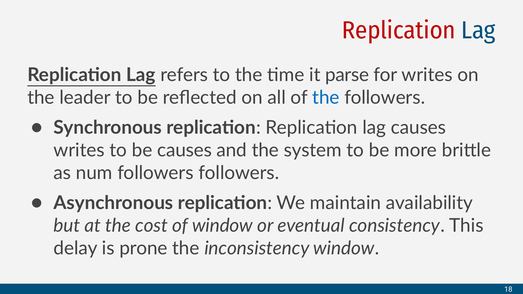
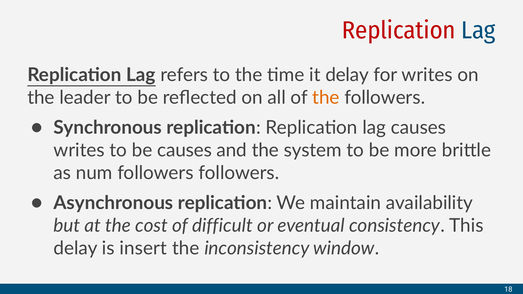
it parse: parse -> delay (347, 75)
the colour: blue -> orange (326, 98)
of window: window -> difficult (222, 226)
prone: prone -> insert (143, 248)
